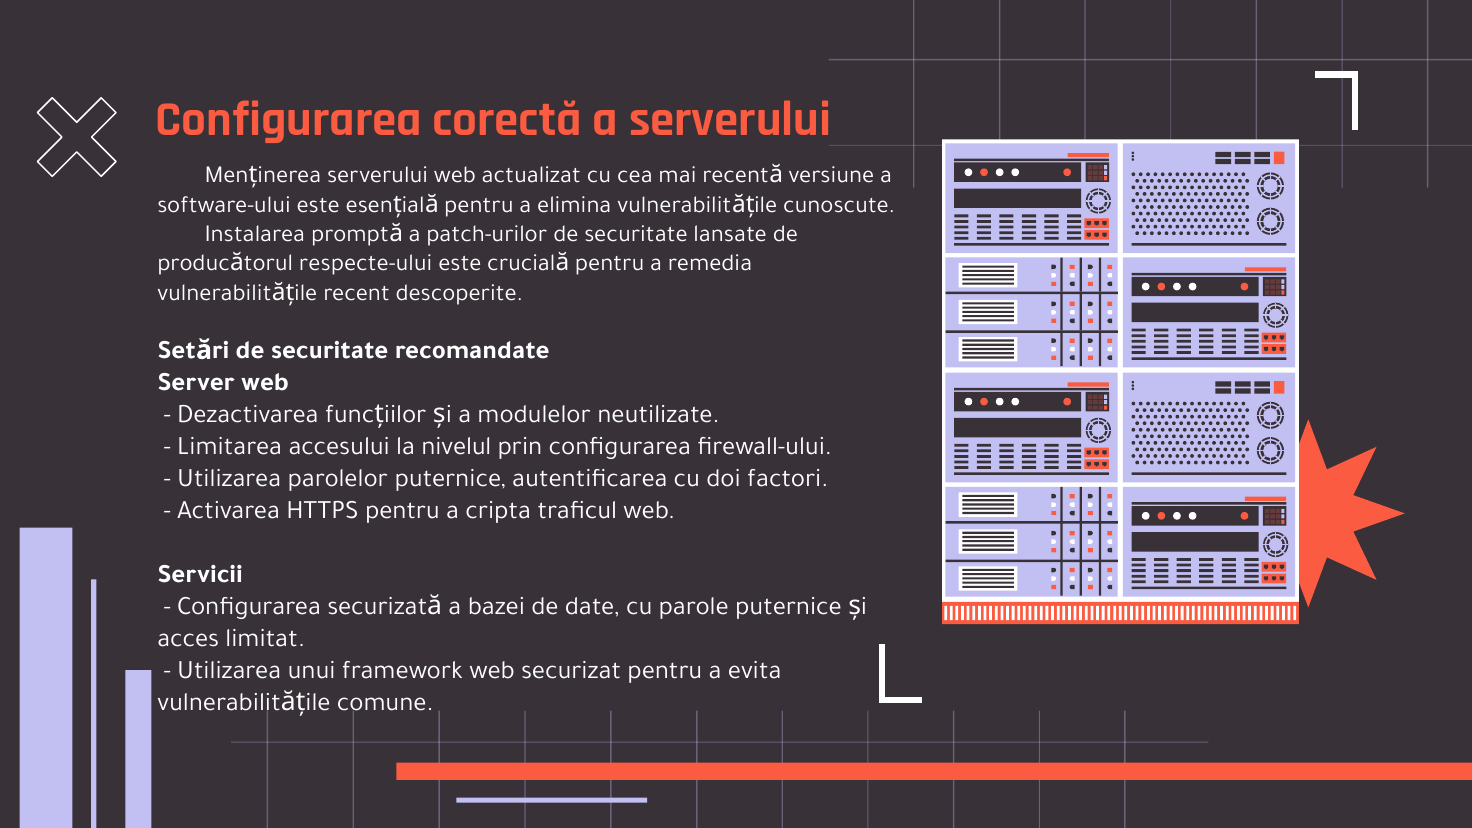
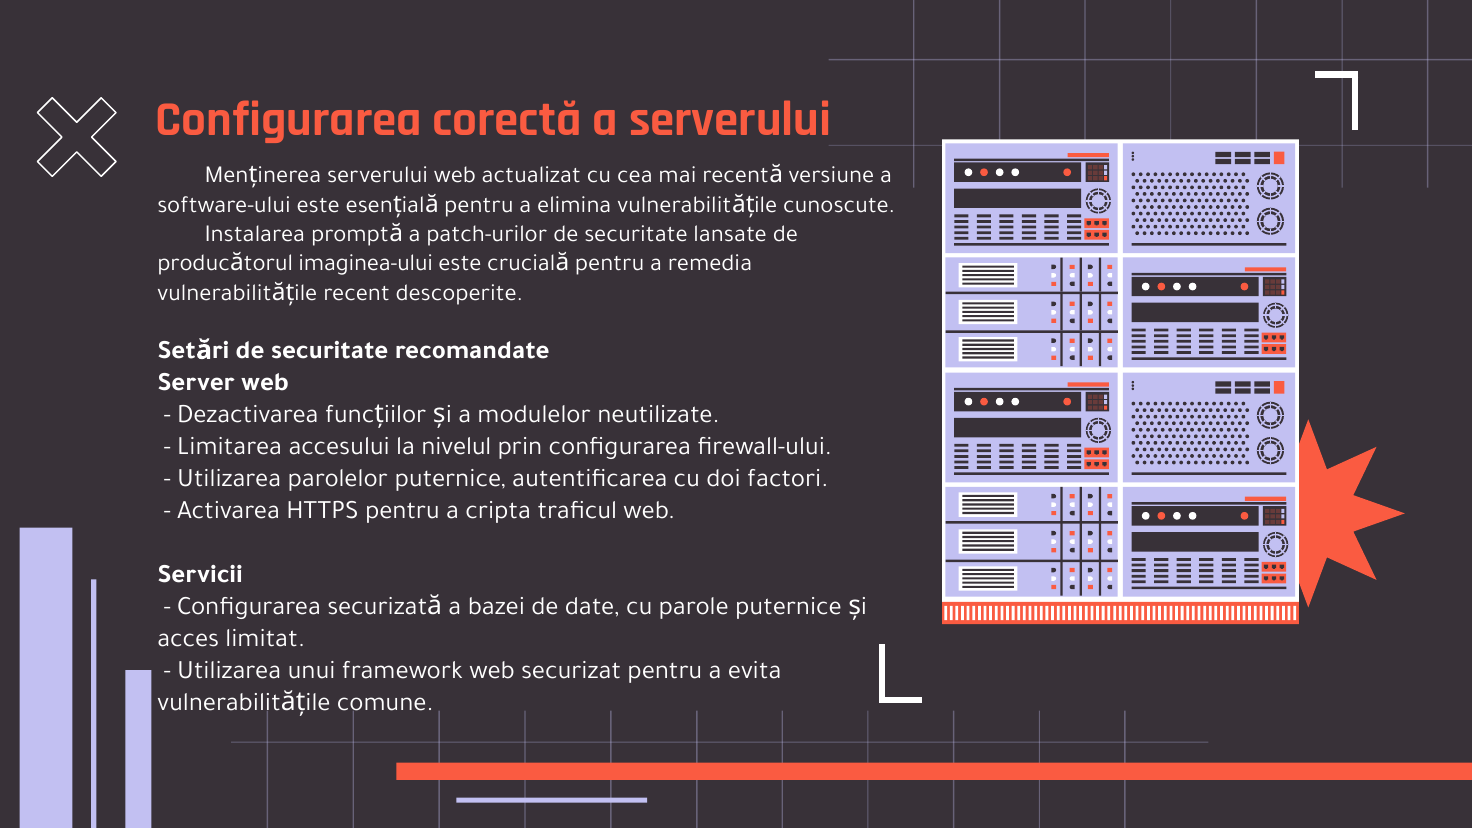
respecte-ului: respecte-ului -> imaginea-ului (366, 263)
